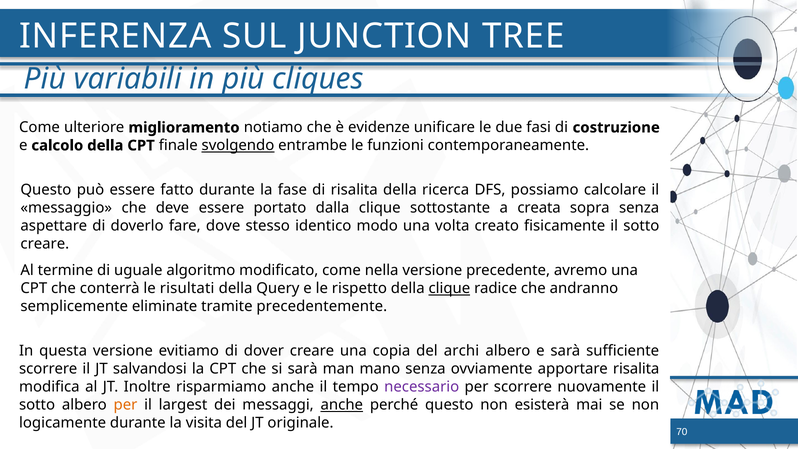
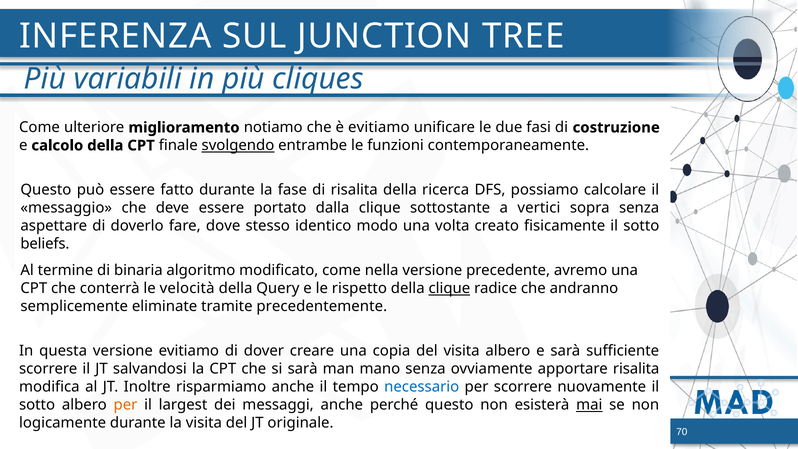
è evidenze: evidenze -> evitiamo (379, 128)
creata: creata -> vertici (539, 208)
creare: creare -> beliefs (45, 244)
uguale: uguale -> binaria (138, 270)
risultati: risultati -> velocità (187, 288)
del archi: archi -> visita (462, 351)
necessario colour: purple -> blue (422, 387)
anche underline: present -> none (342, 405)
mai underline: none -> present (589, 405)
